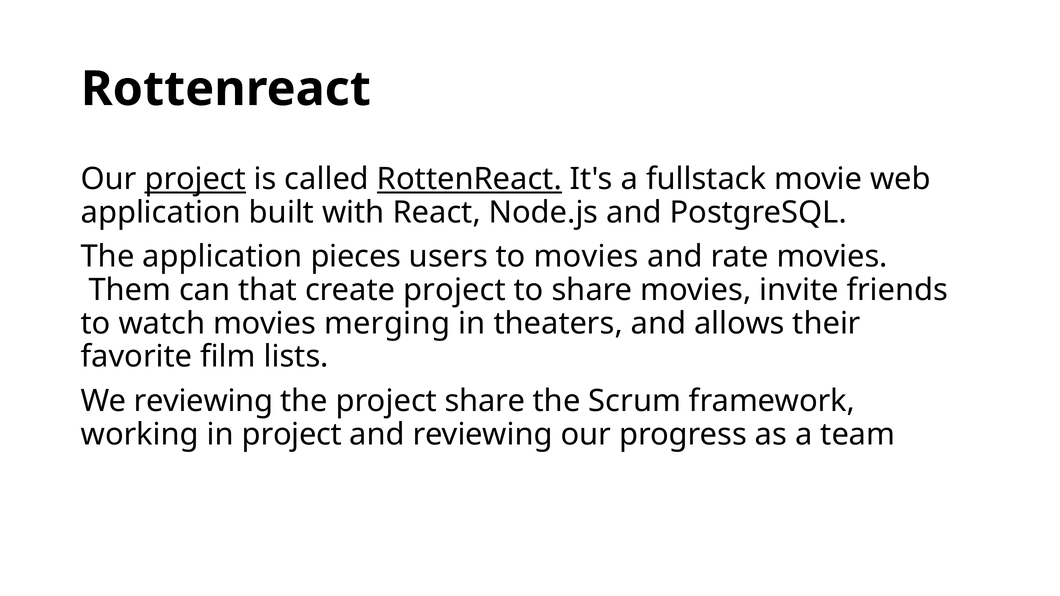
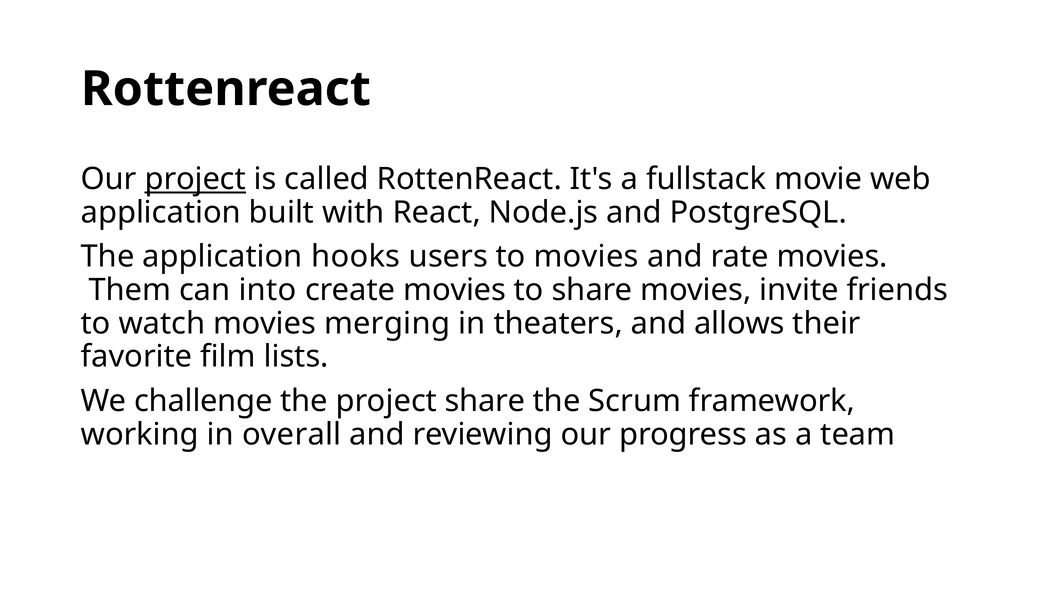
RottenReact underline: present -> none (469, 179)
pieces: pieces -> hooks (356, 257)
that: that -> into (267, 290)
create project: project -> movies (455, 290)
We reviewing: reviewing -> challenge (203, 401)
in project: project -> overall (292, 435)
